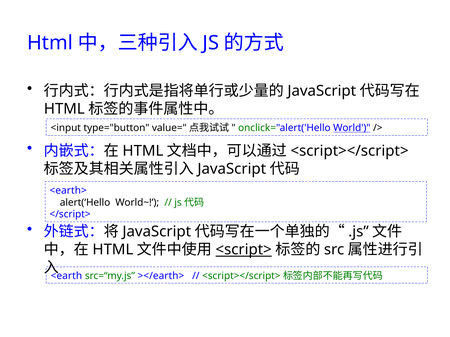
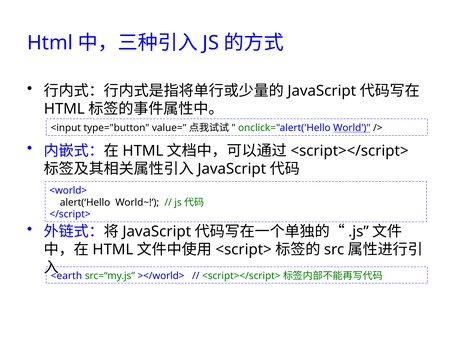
<earth>: <earth> -> <world> (68, 191)
<script> underline: present -> none (244, 250)
></earth>: ></earth> -> ></world> (161, 276)
